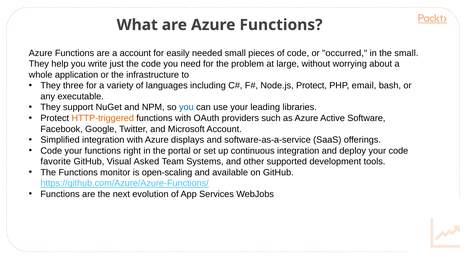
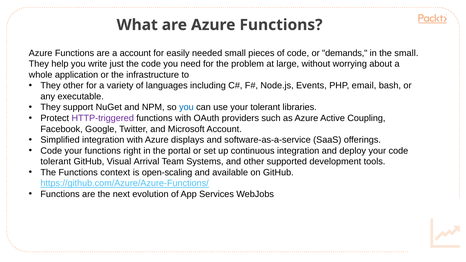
occurred: occurred -> demands (345, 53)
They three: three -> other (73, 86)
Node.js Protect: Protect -> Events (311, 86)
your leading: leading -> tolerant (265, 107)
HTTP-triggered colour: orange -> purple (103, 118)
Software: Software -> Coupling (366, 118)
favorite: favorite -> tolerant (56, 162)
Asked: Asked -> Arrival (147, 162)
monitor: monitor -> context (115, 172)
